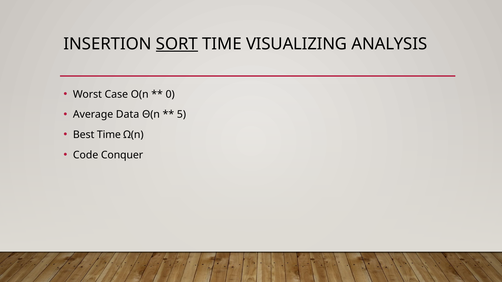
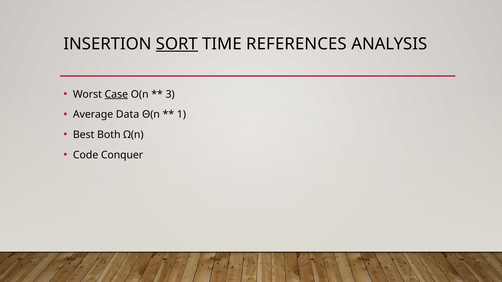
VISUALIZING: VISUALIZING -> REFERENCES (296, 44)
Case underline: none -> present (116, 94)
0: 0 -> 3 (170, 94)
5: 5 -> 1 (181, 115)
Best Time: Time -> Both (109, 135)
